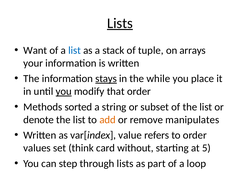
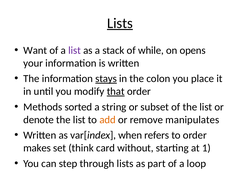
list colour: blue -> purple (75, 50)
tuple: tuple -> while (151, 50)
arrays: arrays -> opens (193, 50)
while: while -> colon (158, 79)
you underline: present -> none (64, 91)
that underline: none -> present (116, 91)
value: value -> when (130, 135)
values: values -> makes (37, 148)
5: 5 -> 1 (206, 148)
